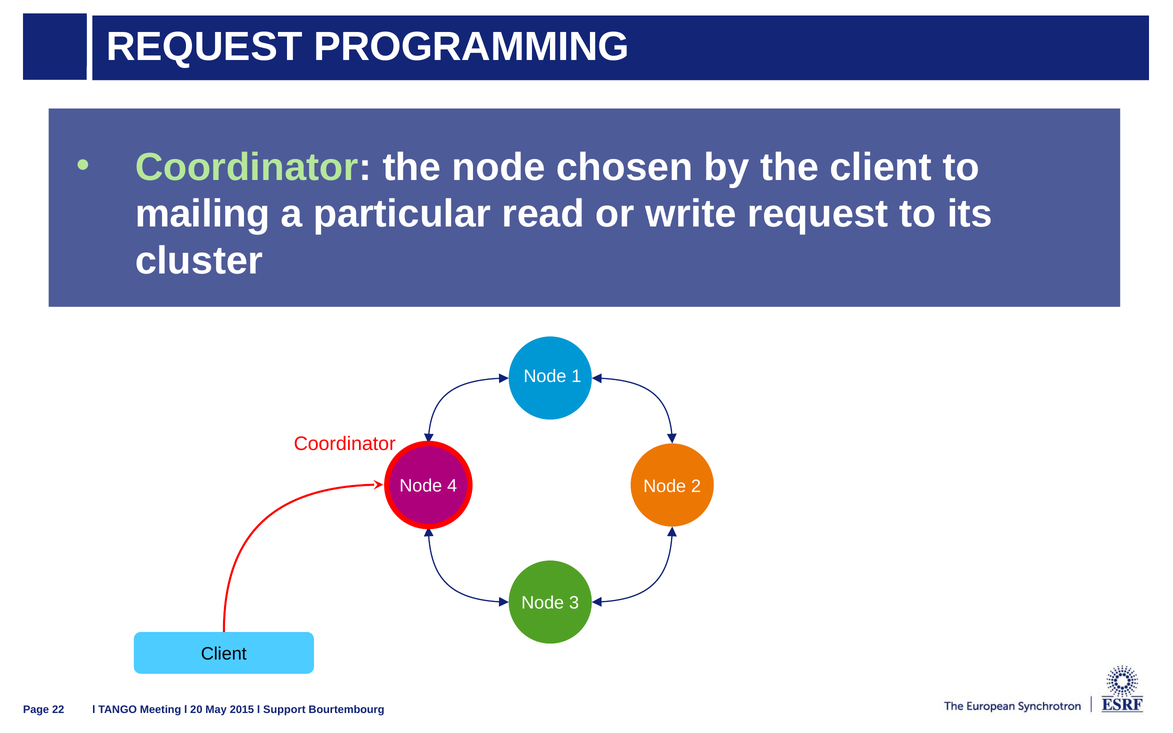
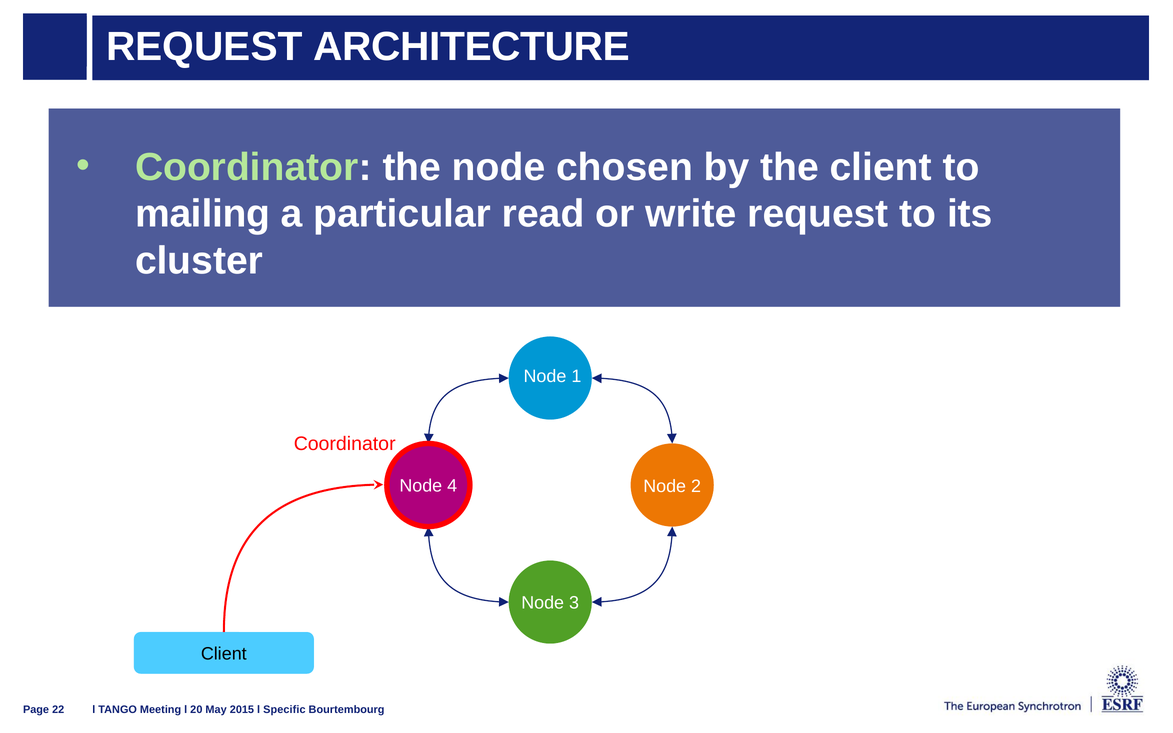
PROGRAMMING: PROGRAMMING -> ARCHITECTURE (472, 47)
Support: Support -> Specific (284, 710)
